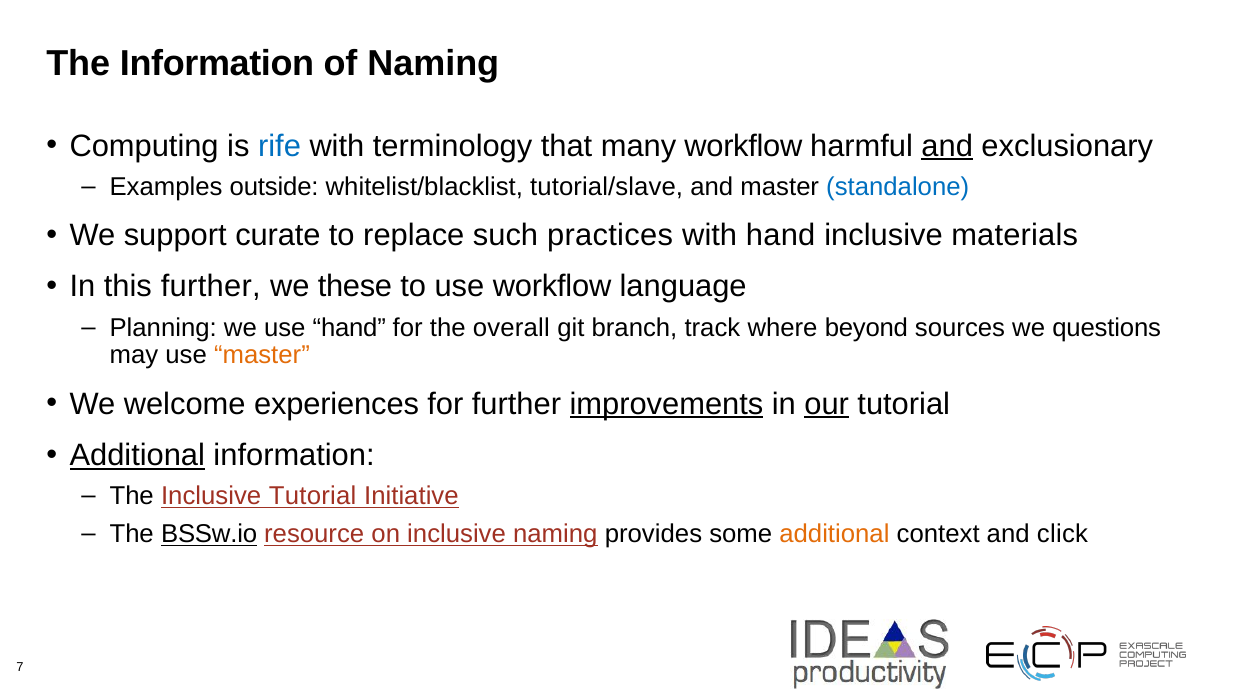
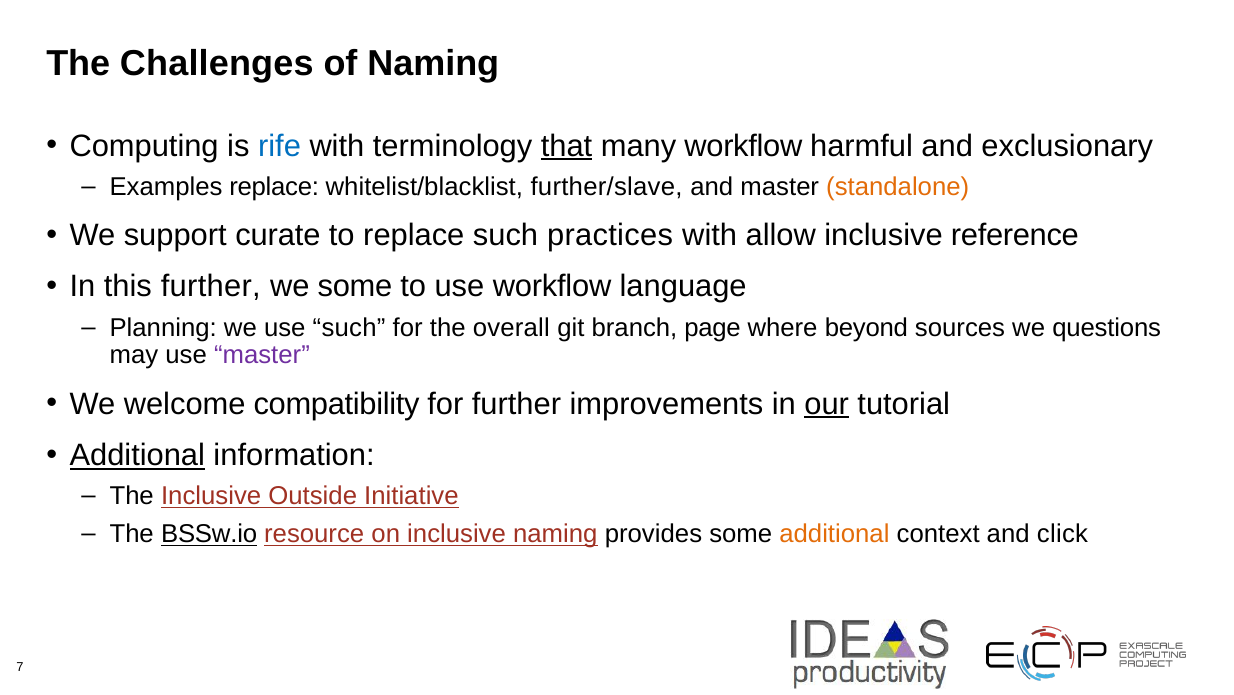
The Information: Information -> Challenges (217, 64)
that underline: none -> present (567, 146)
and underline: present -> none (947, 146)
Examples outside: outside -> replace (274, 187)
tutorial/slave: tutorial/slave -> further/slave (607, 187)
standalone colour: blue -> orange (898, 187)
with hand: hand -> allow (781, 235)
materials: materials -> reference (1015, 235)
we these: these -> some (355, 286)
use hand: hand -> such (349, 327)
track: track -> page (713, 327)
master colour: orange -> purple (262, 355)
experiences: experiences -> compatibility (337, 404)
improvements underline: present -> none (666, 404)
Inclusive Tutorial: Tutorial -> Outside (313, 496)
